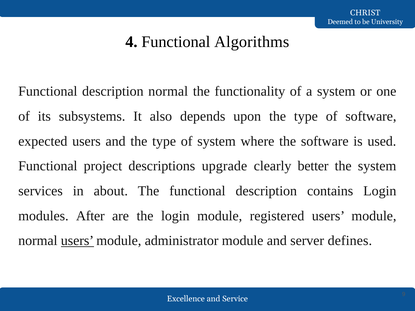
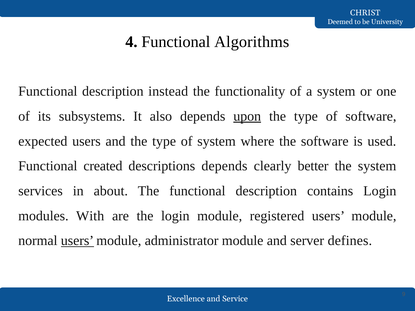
description normal: normal -> instead (168, 91)
upon underline: none -> present (247, 116)
project: project -> created (103, 166)
descriptions upgrade: upgrade -> depends (224, 166)
After: After -> With (90, 216)
